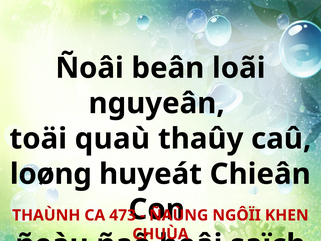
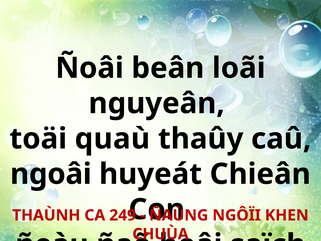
loøng: loøng -> ngoâi (51, 174)
473: 473 -> 249 (123, 215)
